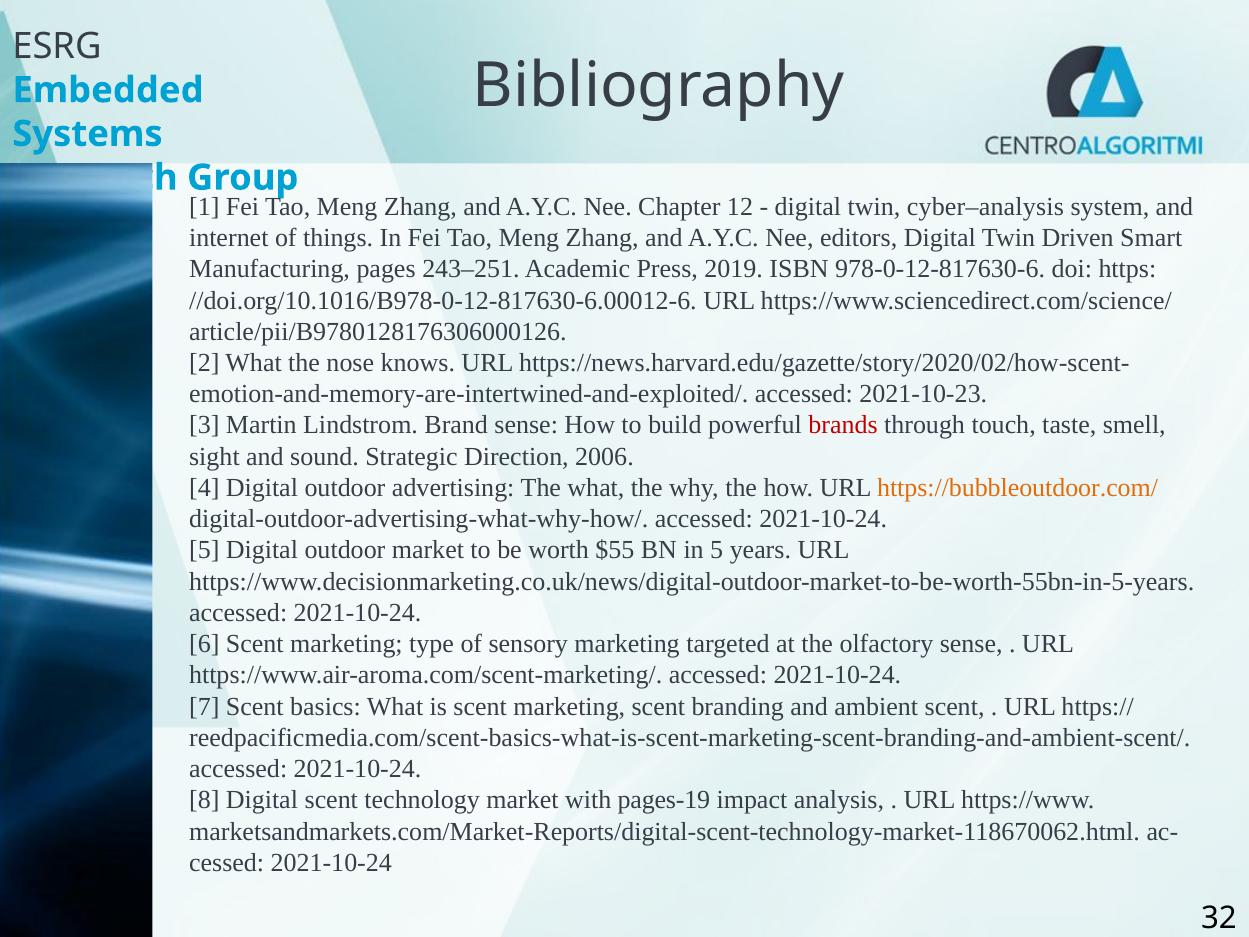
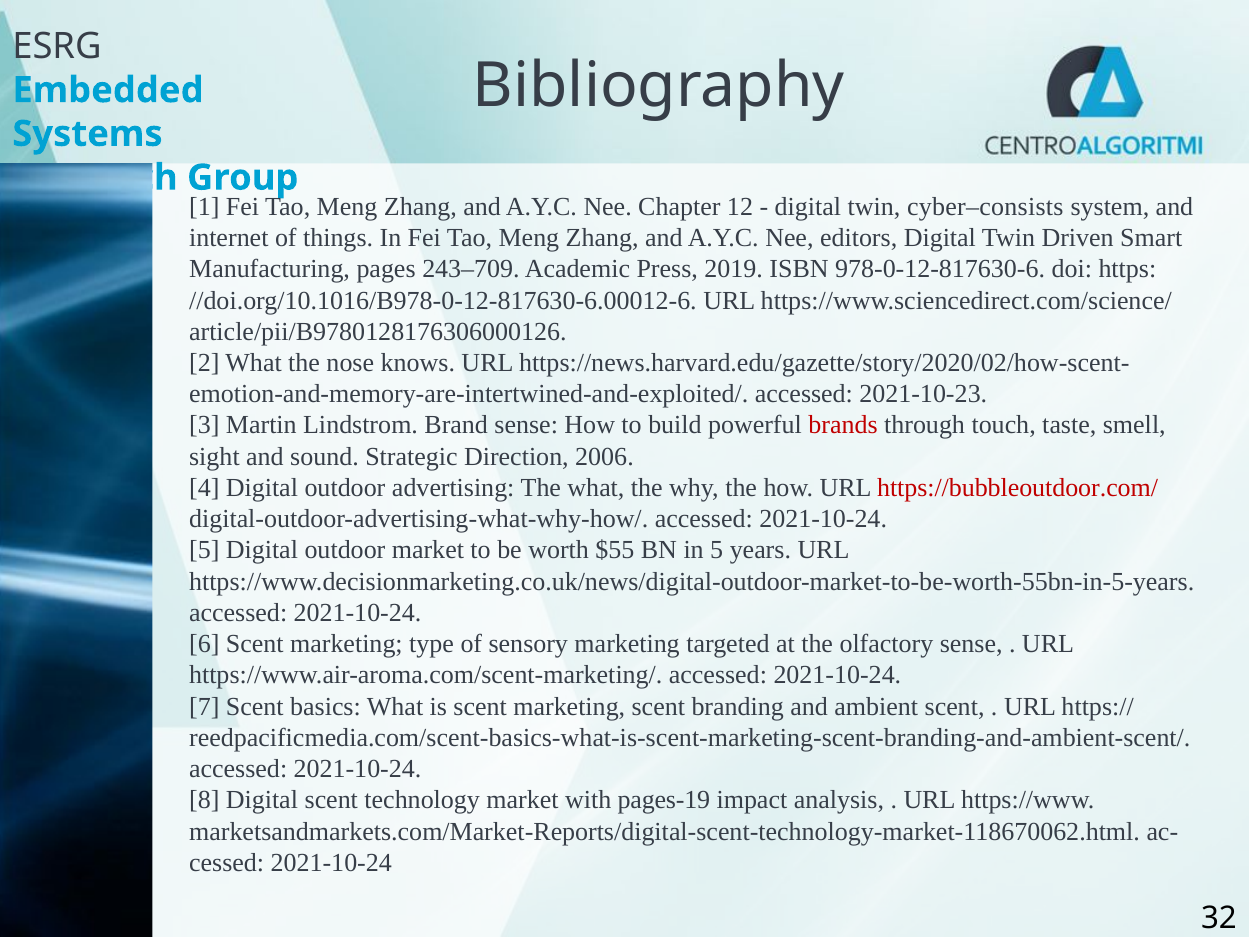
cyber–analysis: cyber–analysis -> cyber–consists (985, 207)
243–251: 243–251 -> 243–709 (471, 269)
https://bubbleoutdoor.com/ colour: orange -> red (1018, 488)
